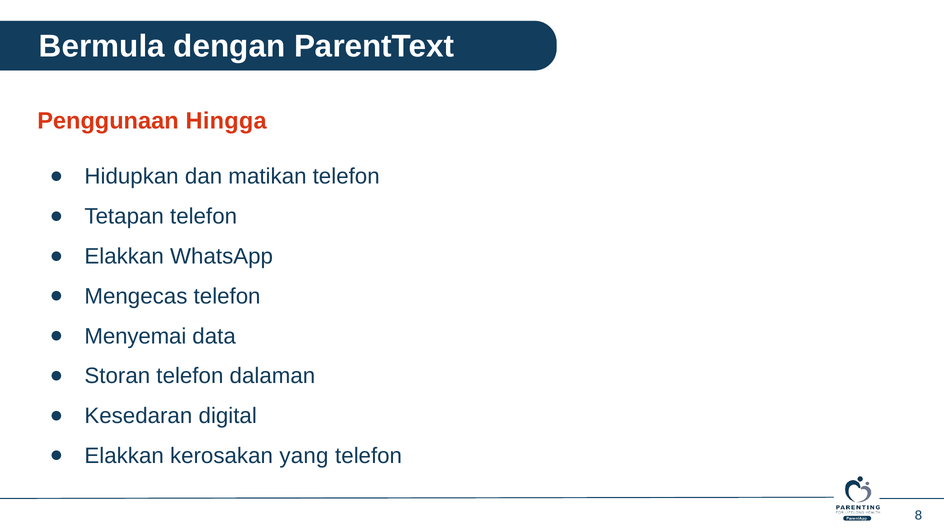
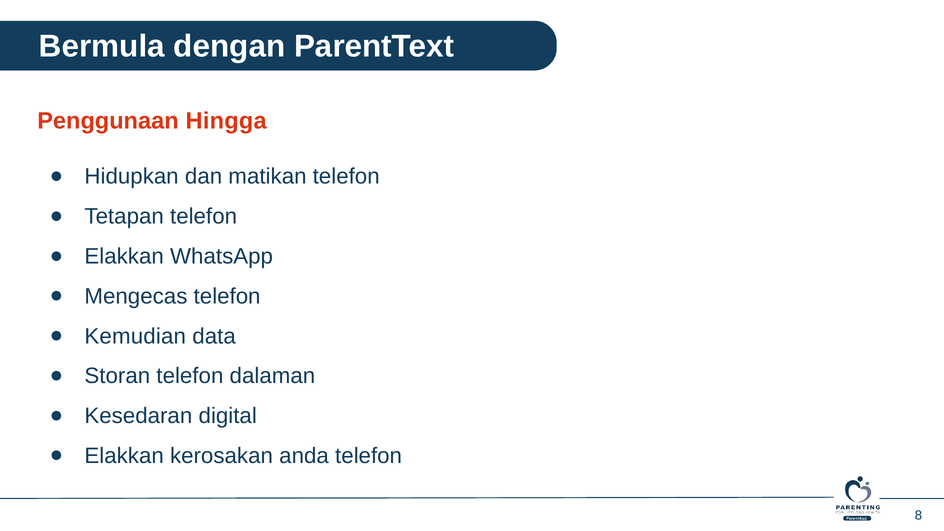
Menyemai: Menyemai -> Kemudian (135, 336)
yang: yang -> anda (304, 456)
